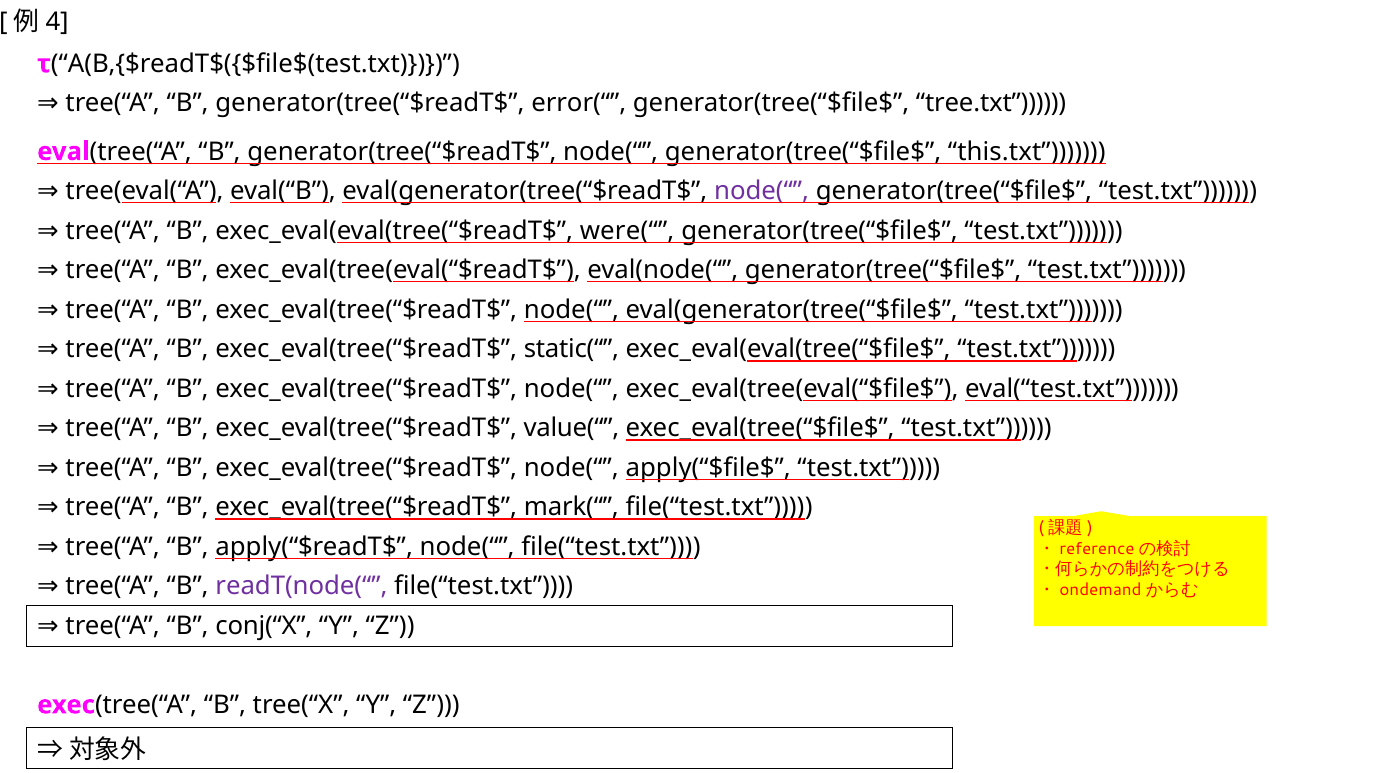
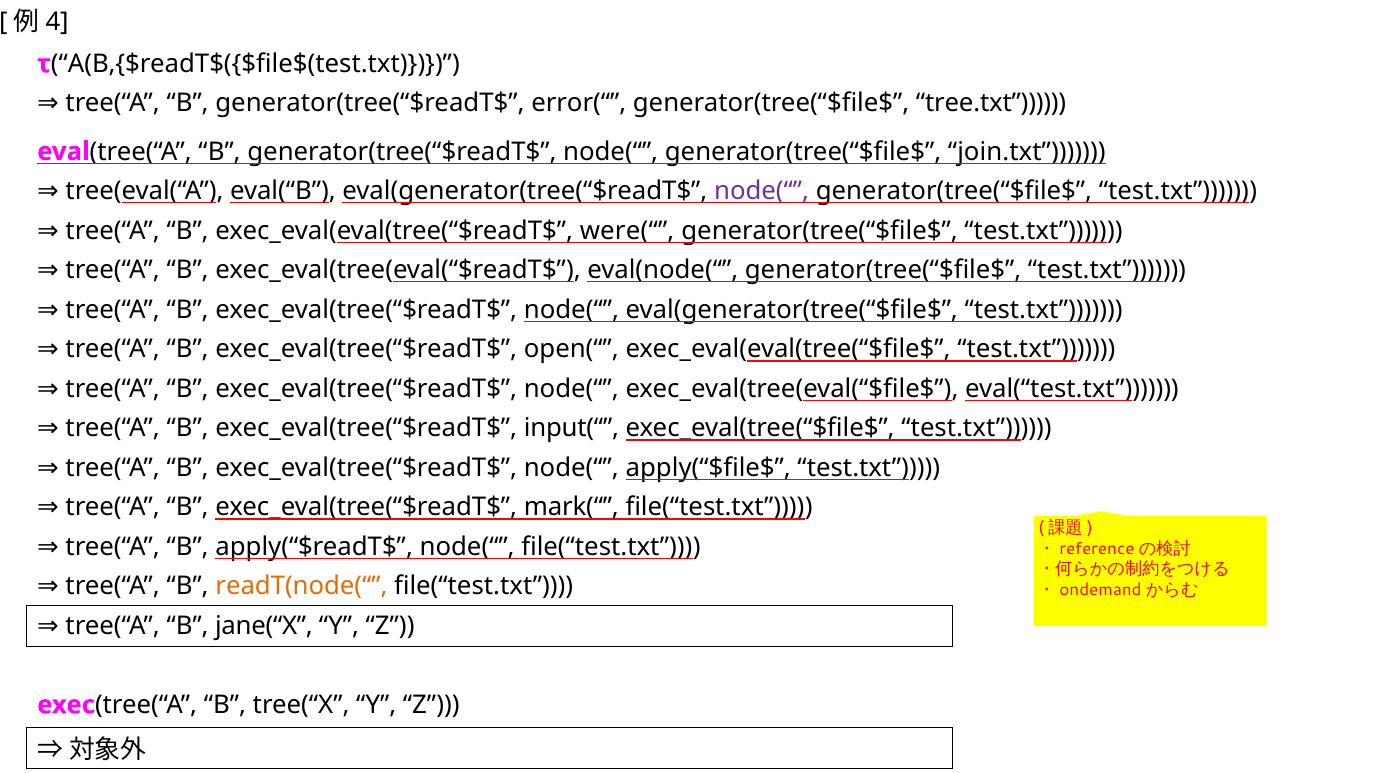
this.txt: this.txt -> join.txt (1027, 152)
static(“: static(“ -> open(“ (571, 349)
value(“: value(“ -> input(“ (571, 428)
readT(node(“ colour: purple -> orange (301, 587)
conj(“X: conj(“X -> jane(“X (264, 626)
